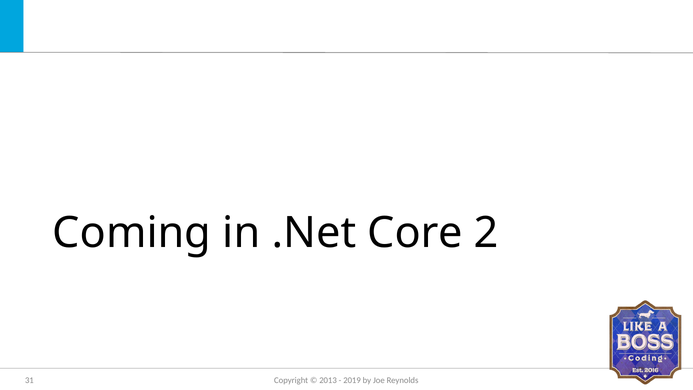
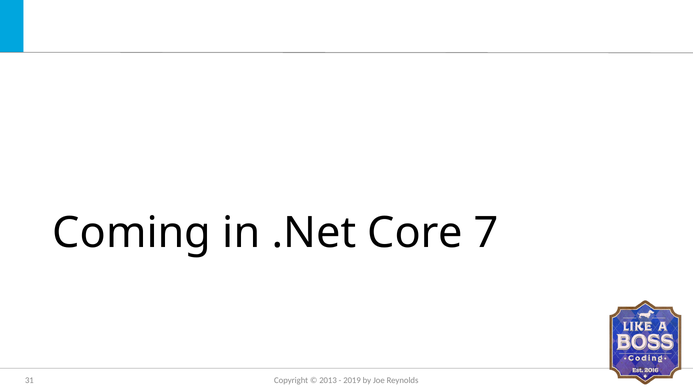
2: 2 -> 7 (486, 233)
